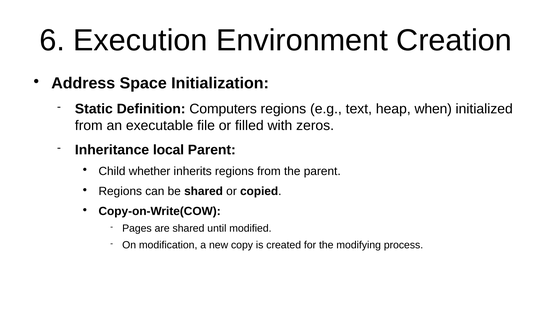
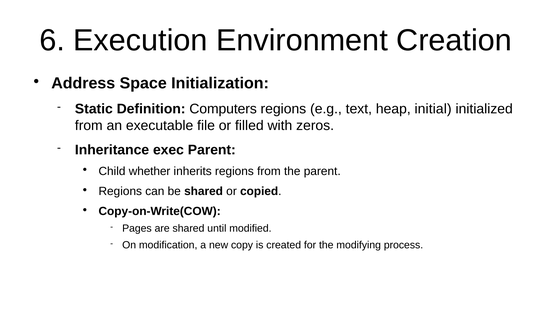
when: when -> initial (433, 109)
local: local -> exec (168, 150)
